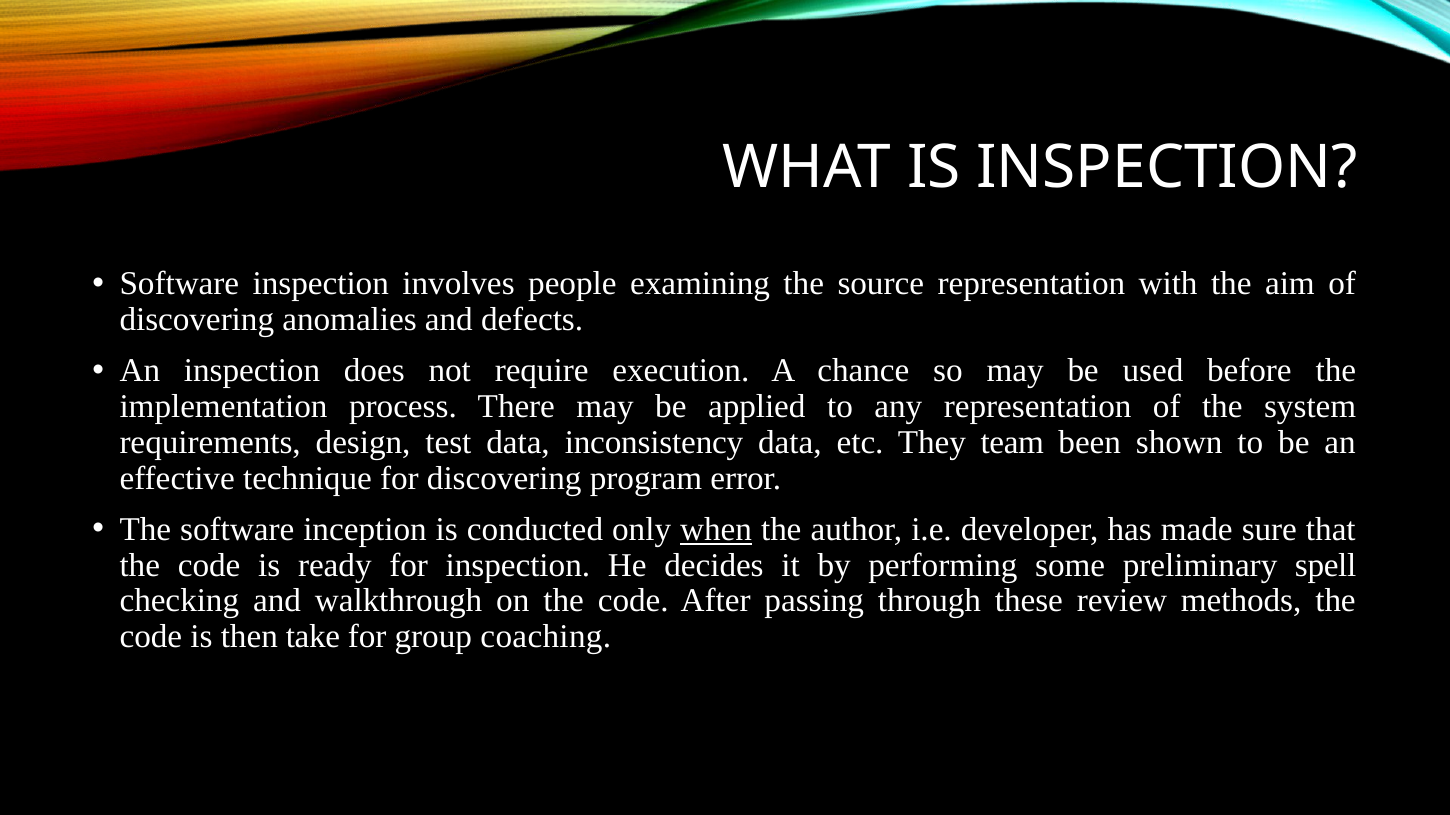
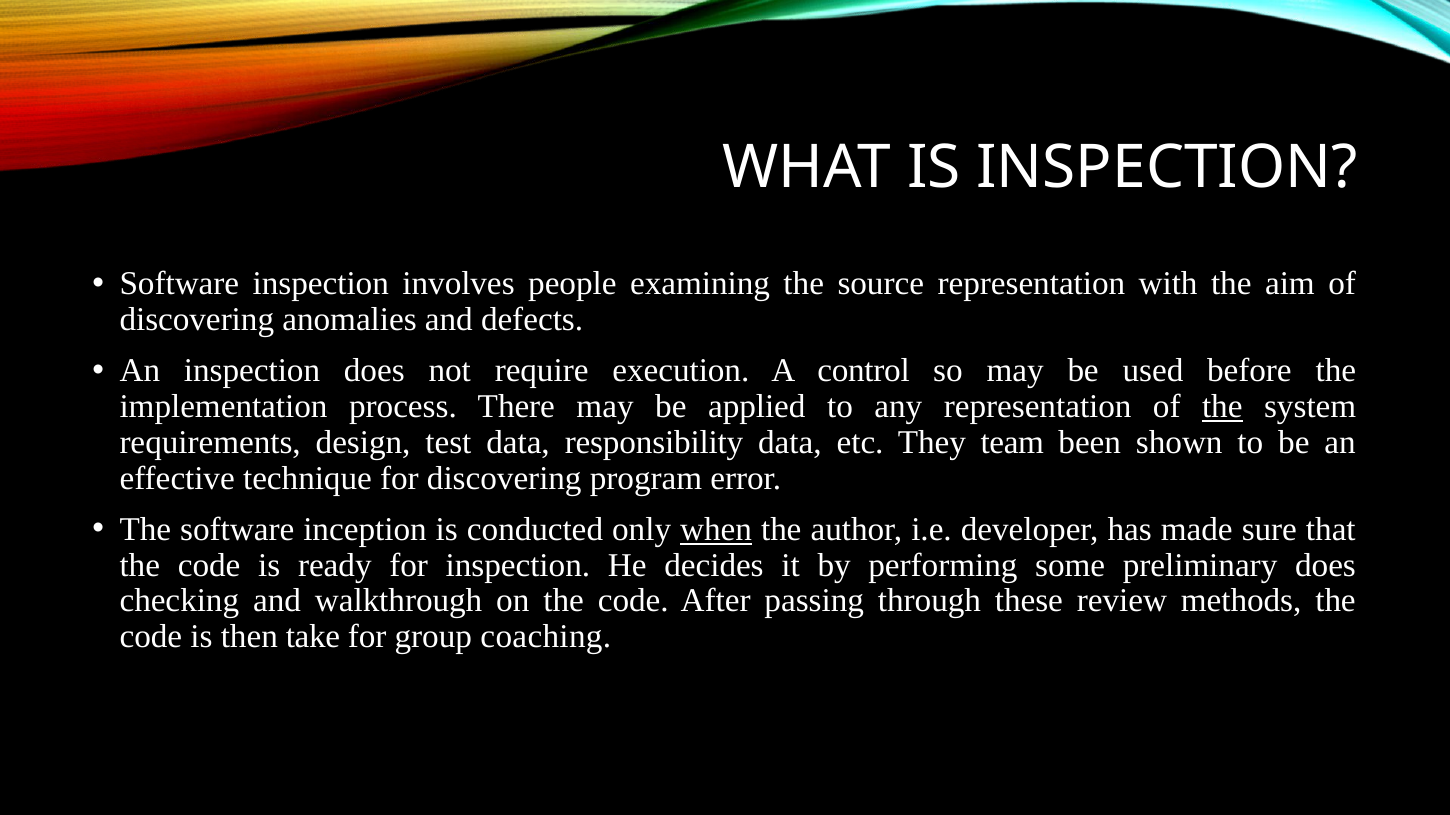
chance: chance -> control (864, 371)
the underline: none -> present (1222, 407)
inconsistency: inconsistency -> responsibility (654, 443)
preliminary spell: spell -> does (1325, 566)
